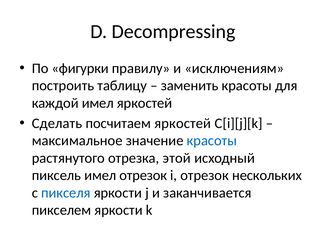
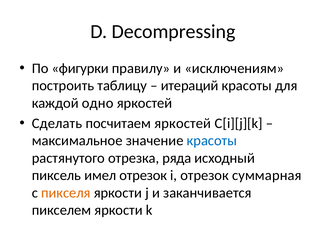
заменить: заменить -> итераций (190, 86)
каждой имел: имел -> одно (98, 103)
этой: этой -> ряда (177, 158)
нескольких: нескольких -> суммарная (267, 176)
пикселя colour: blue -> orange (66, 193)
